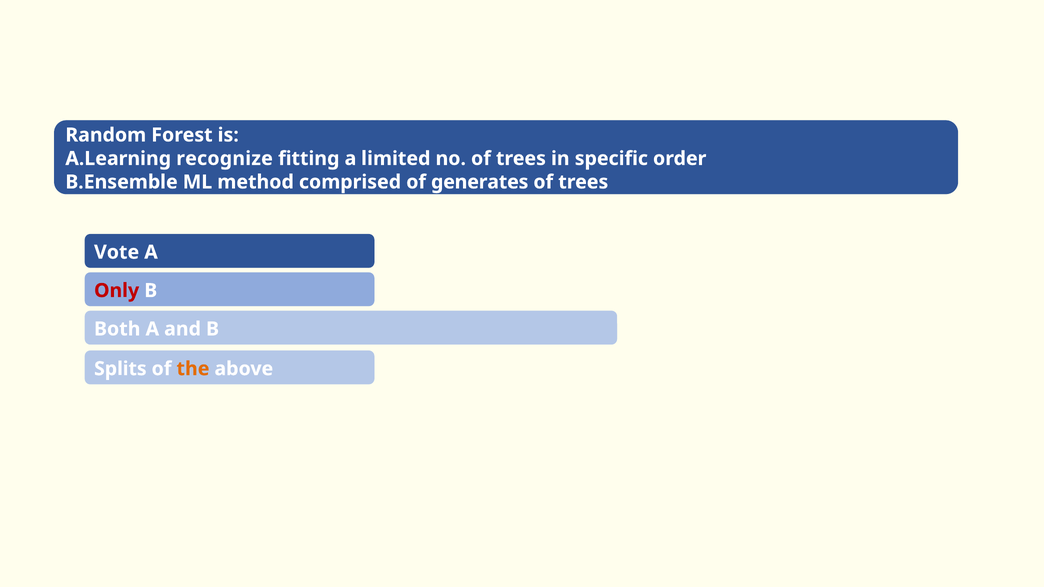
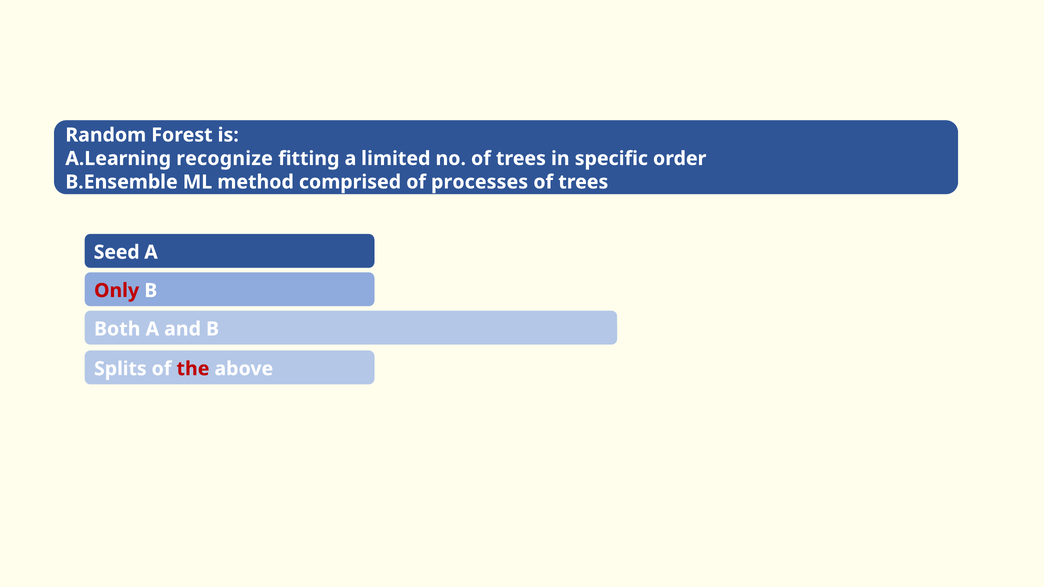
generates: generates -> processes (480, 182)
Vote: Vote -> Seed (117, 252)
the colour: orange -> red (193, 369)
